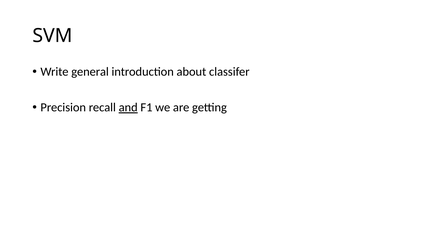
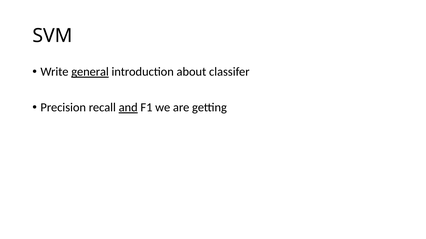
general underline: none -> present (90, 72)
